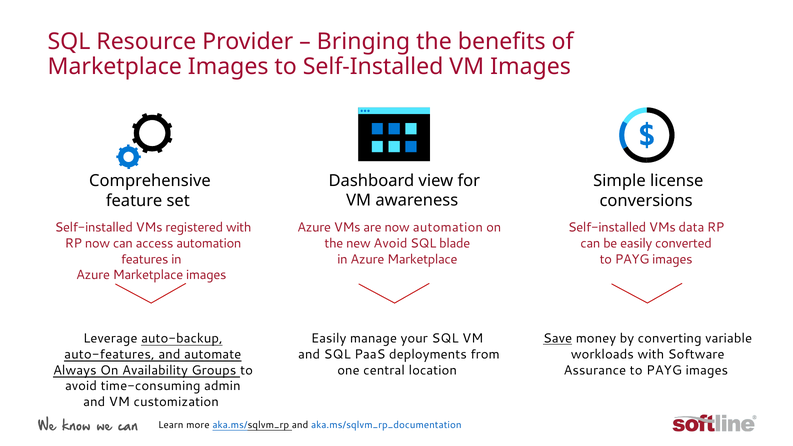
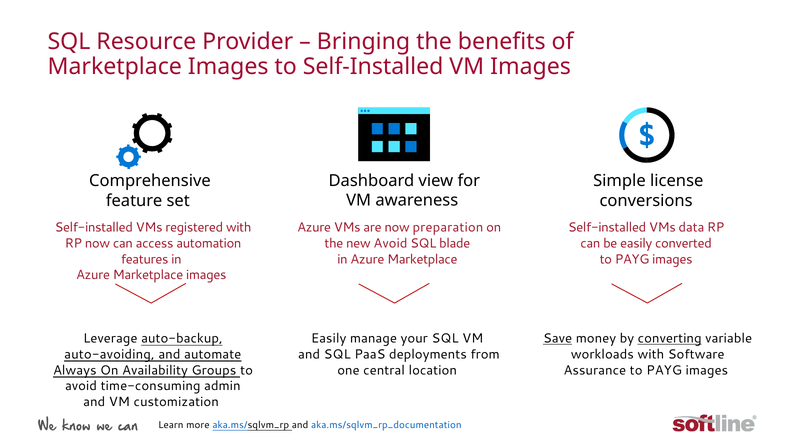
now automation: automation -> preparation (448, 228)
converting underline: none -> present (670, 339)
auto-features: auto-features -> auto-avoiding (109, 354)
